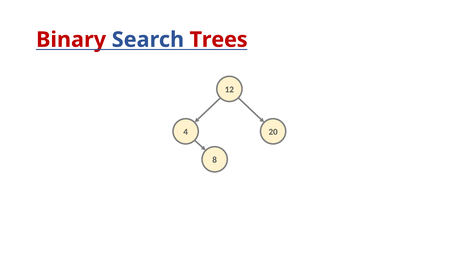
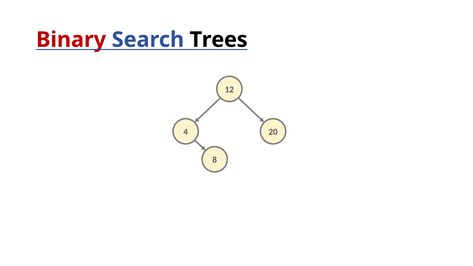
Trees colour: red -> black (219, 40)
